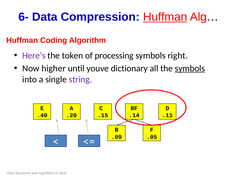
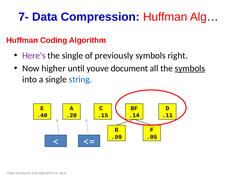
6-: 6- -> 7- (24, 17)
Huffman underline: present -> none (165, 17)
the token: token -> single (72, 56)
processing: processing -> previously (114, 56)
dictionary: dictionary -> document (129, 68)
string colour: purple -> blue (80, 79)
